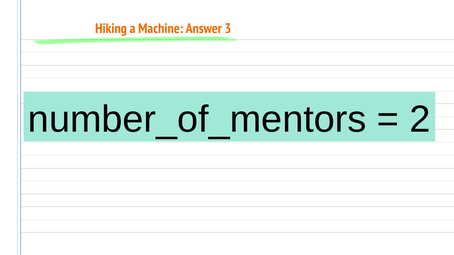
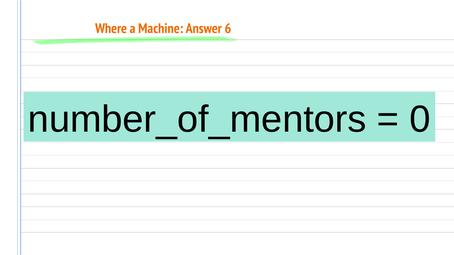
Hiking: Hiking -> Where (111, 29)
3: 3 -> 6 (228, 29)
2: 2 -> 0 (420, 119)
